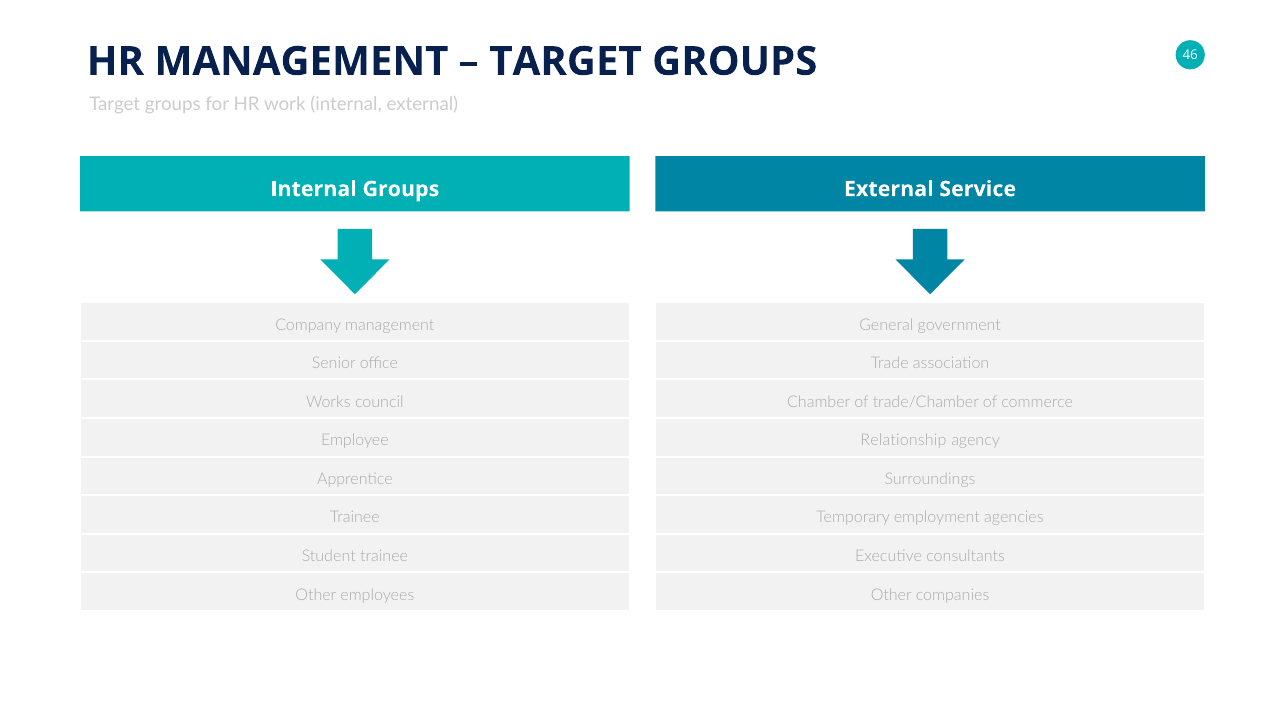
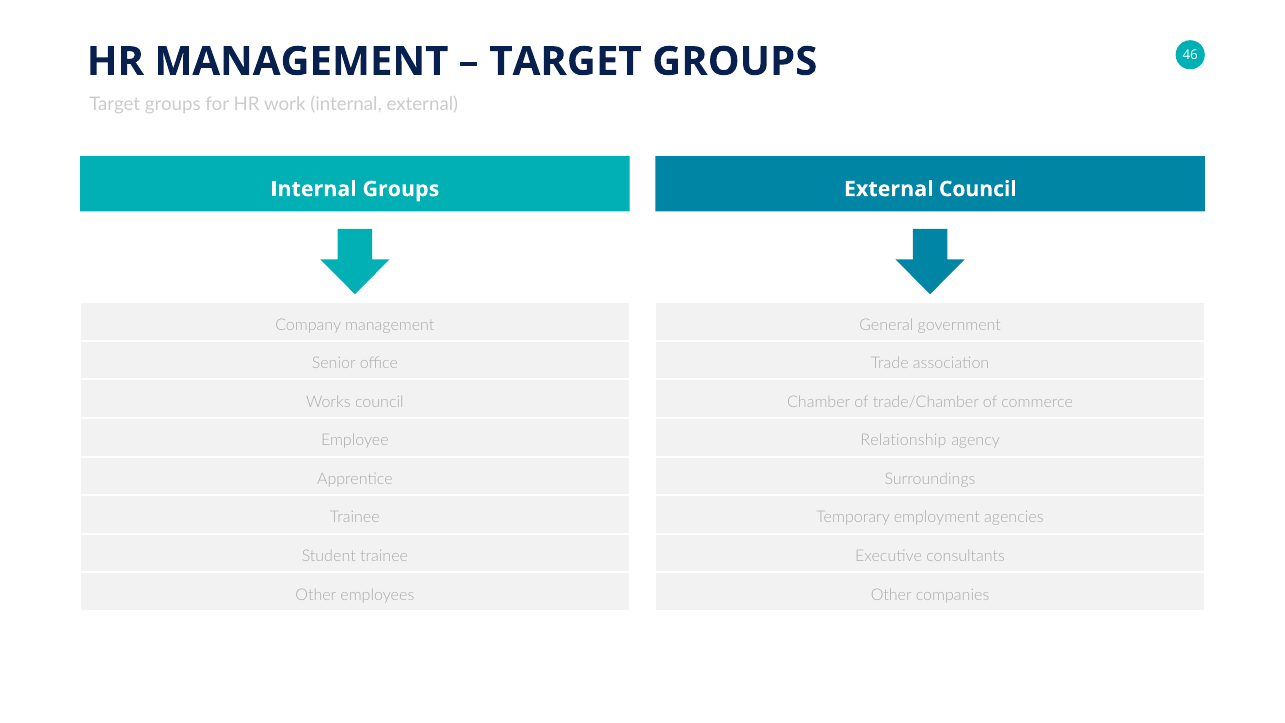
External Service: Service -> Council (978, 189)
